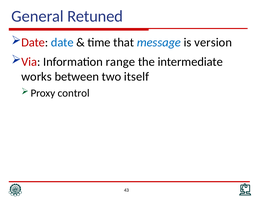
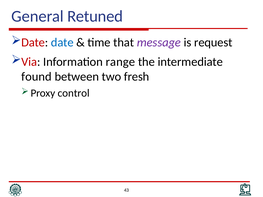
message colour: blue -> purple (159, 43)
version: version -> request (213, 43)
works: works -> found (36, 77)
itself: itself -> fresh (137, 77)
